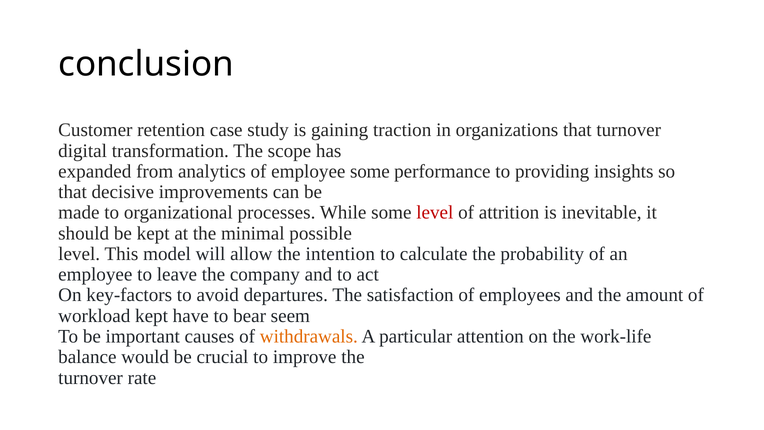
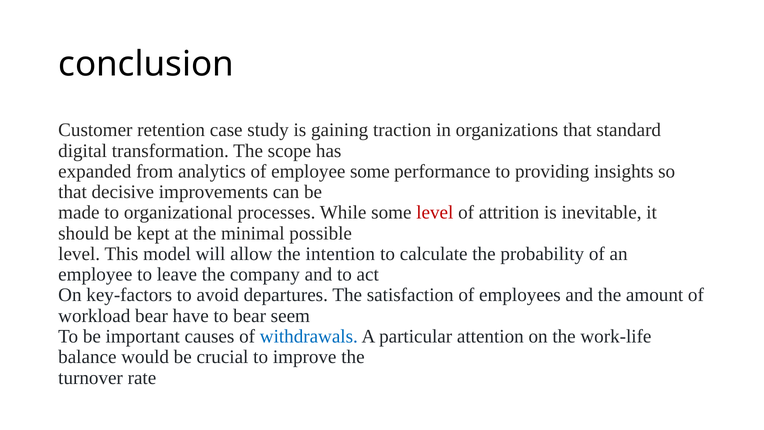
that turnover: turnover -> standard (629, 130)
workload kept: kept -> bear (152, 316)
withdrawals colour: orange -> blue (309, 336)
